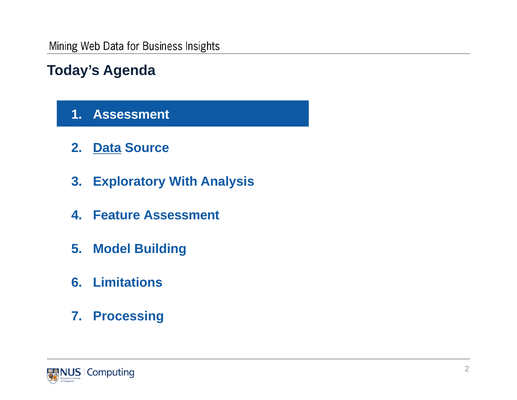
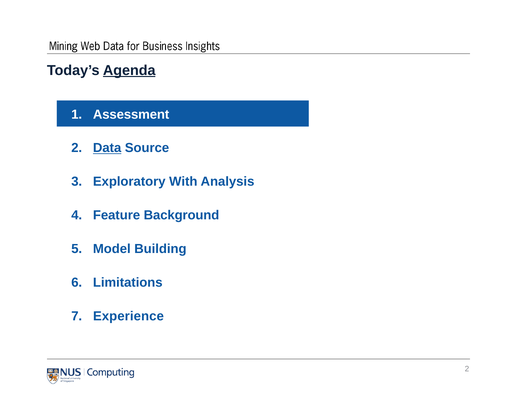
Agenda underline: none -> present (129, 70)
Feature Assessment: Assessment -> Background (181, 215)
Processing: Processing -> Experience (128, 316)
